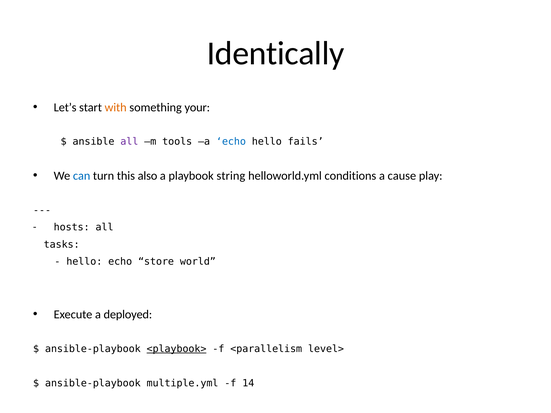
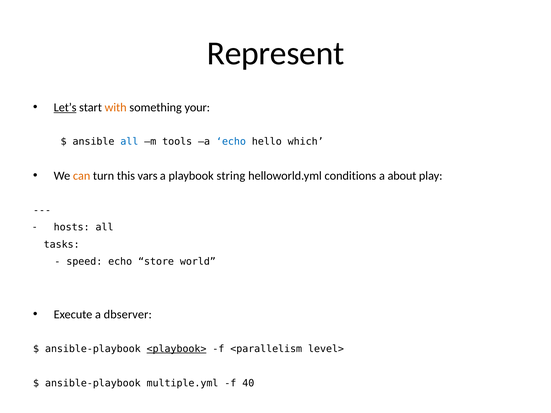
Identically: Identically -> Represent (276, 53)
Let’s underline: none -> present (65, 107)
all colour: purple -> blue (129, 142)
fails: fails -> which (306, 142)
can colour: blue -> orange (82, 176)
also: also -> vars (148, 176)
cause: cause -> about (402, 176)
hello: hello -> speed (84, 262)
deployed: deployed -> dbserver (128, 315)
14: 14 -> 40 (248, 383)
